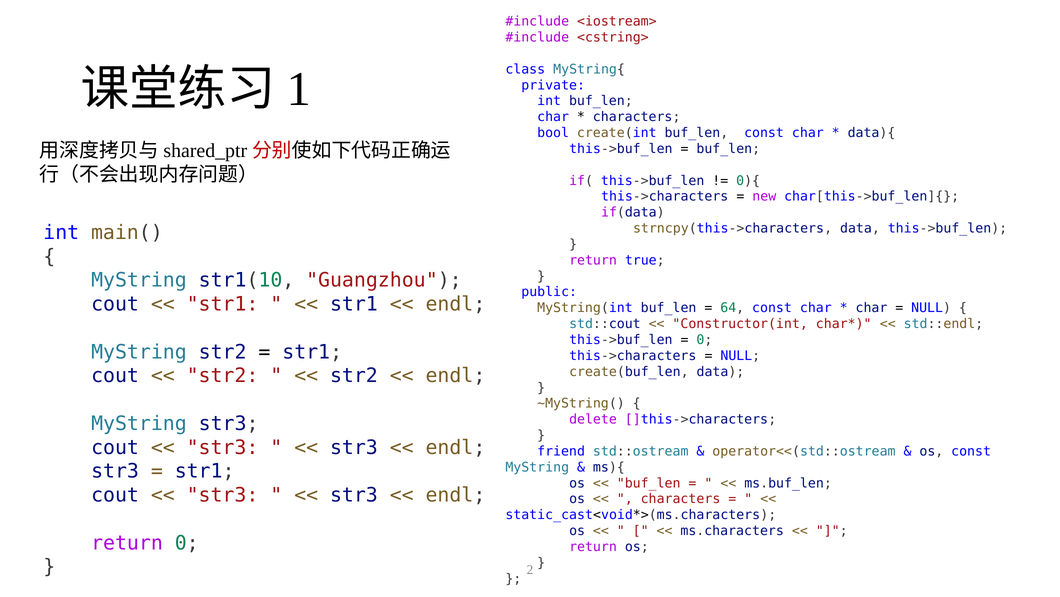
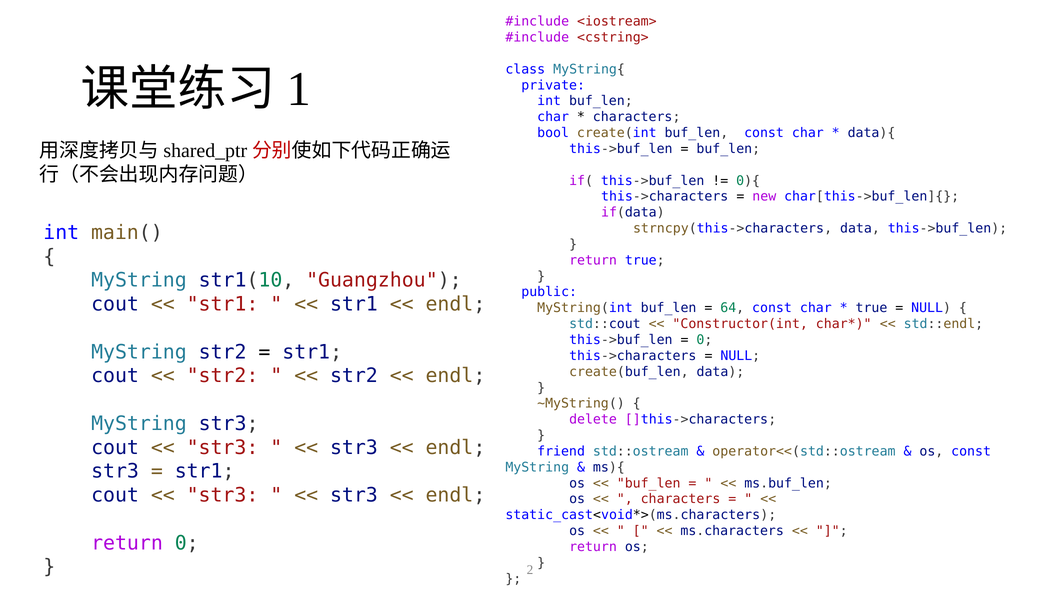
char: char -> true (871, 308)
